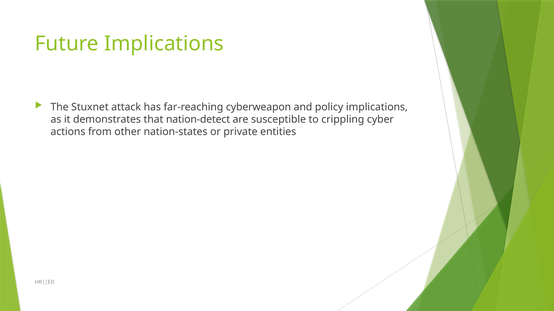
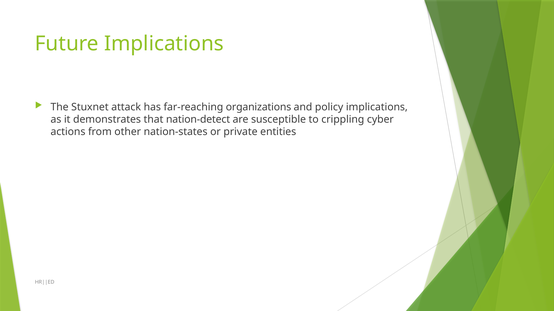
cyberweapon: cyberweapon -> organizations (259, 107)
